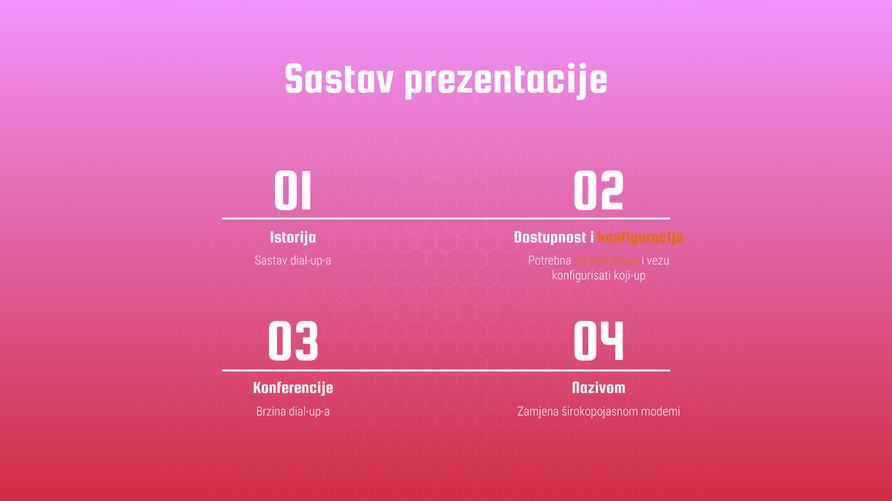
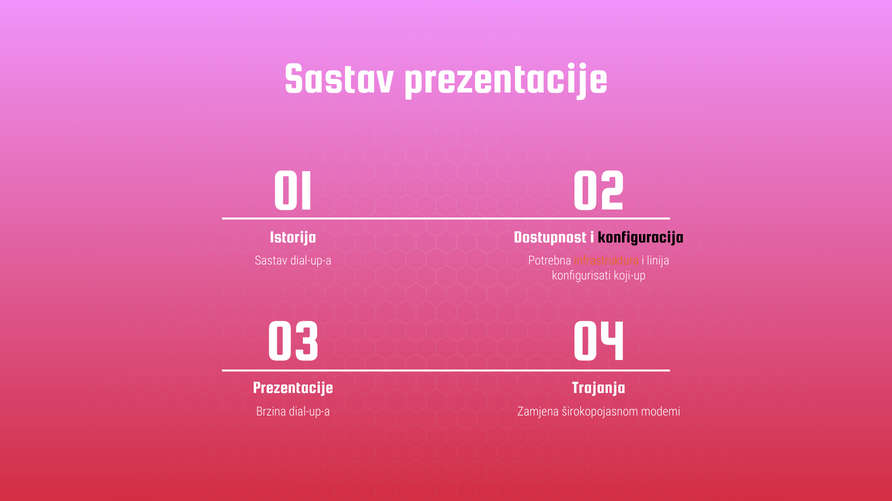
konfiguracija colour: orange -> black (641, 237)
vezu: vezu -> linija (658, 261)
Konferencije: Konferencije -> Prezentacije (293, 388)
Nazivom: Nazivom -> Trajanja (599, 388)
